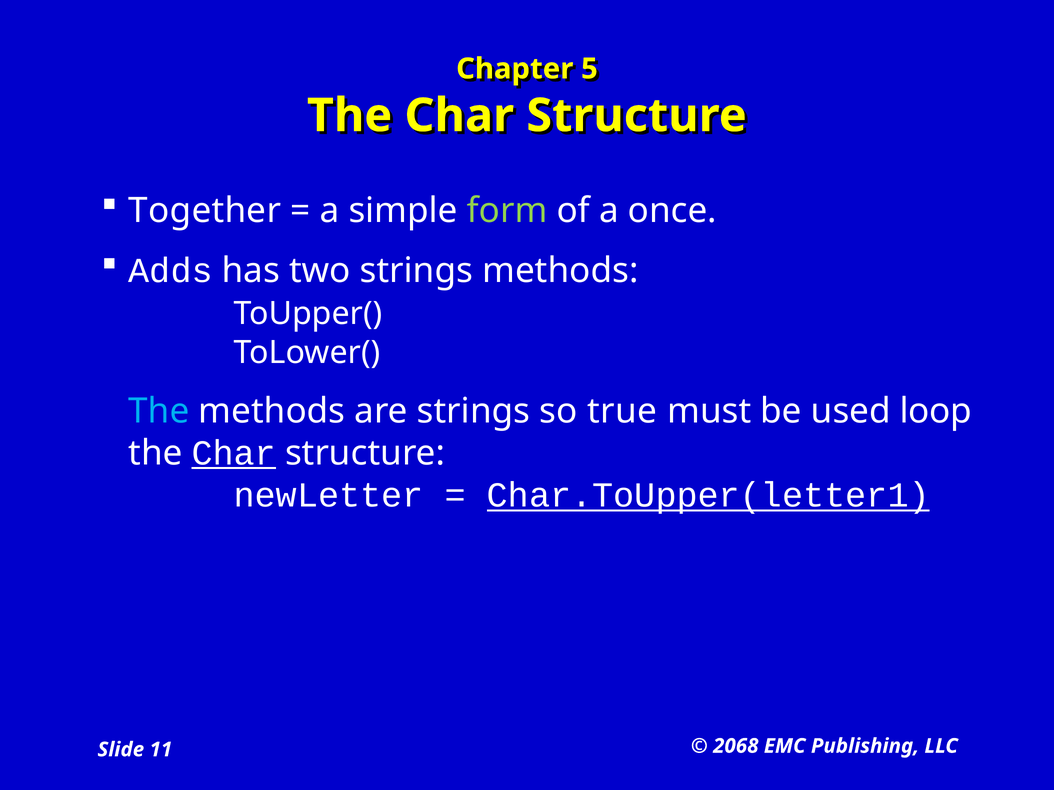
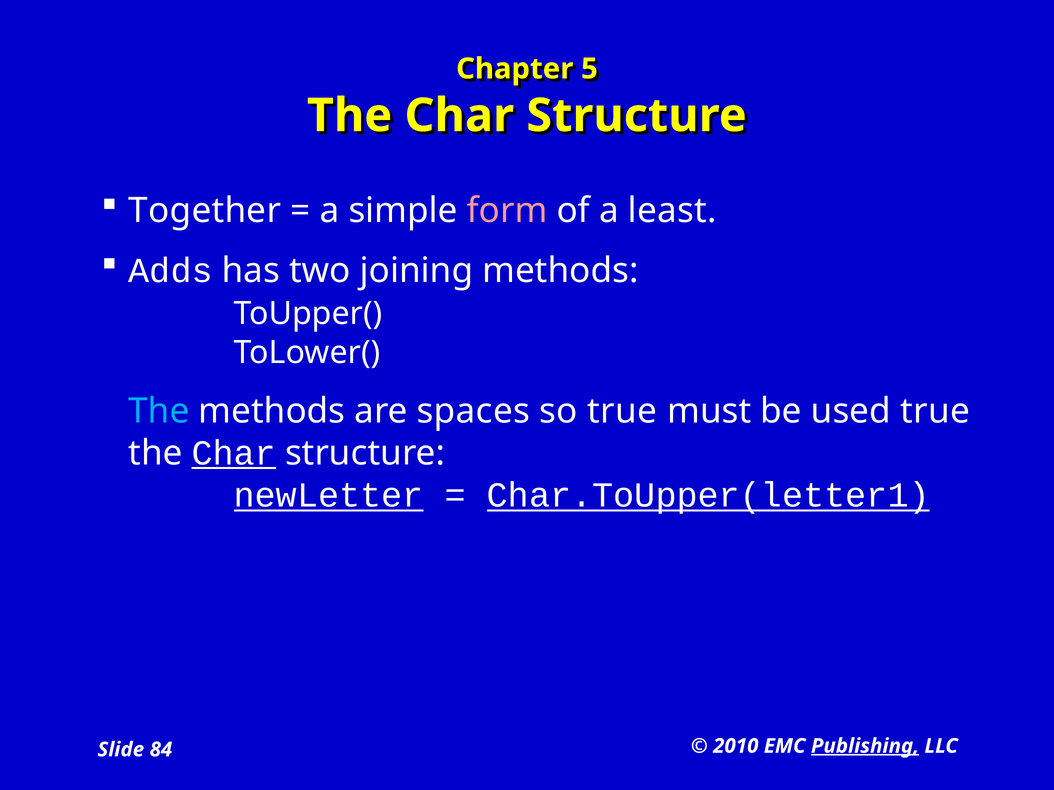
form colour: light green -> pink (507, 211)
once: once -> least (672, 211)
two strings: strings -> joining (417, 271)
are strings: strings -> spaces (473, 411)
used loop: loop -> true (935, 411)
newLetter underline: none -> present (329, 496)
2068: 2068 -> 2010 (736, 746)
Publishing underline: none -> present (865, 746)
11: 11 -> 84 (161, 750)
